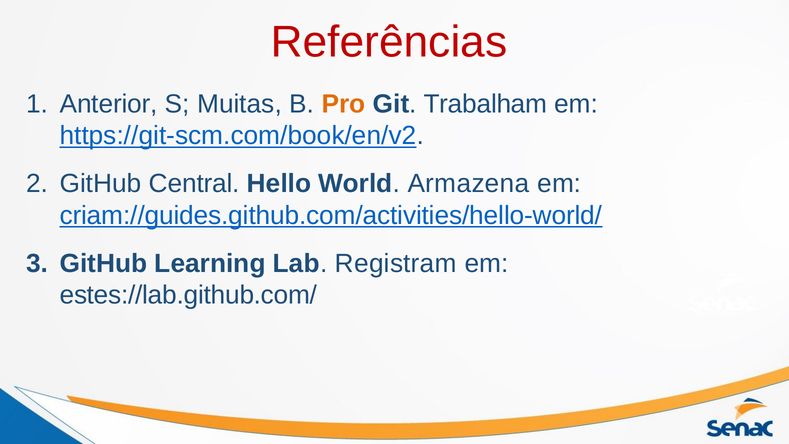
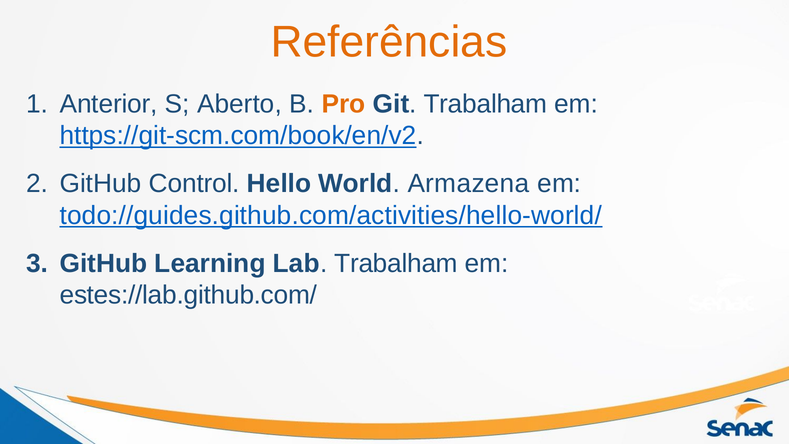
Referências colour: red -> orange (389, 42)
Muitas: Muitas -> Aberto (239, 104)
Central: Central -> Control (194, 184)
criam://guides.github.com/activities/hello-world/: criam://guides.github.com/activities/hello-world/ -> todo://guides.github.com/activities/hello-world/ (331, 215)
Lab Registram: Registram -> Trabalham (396, 263)
